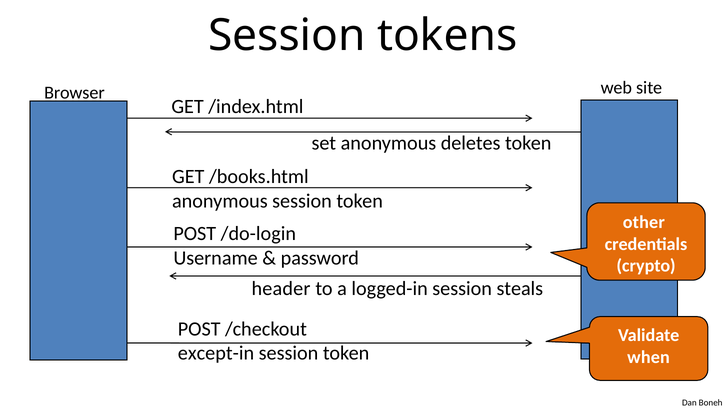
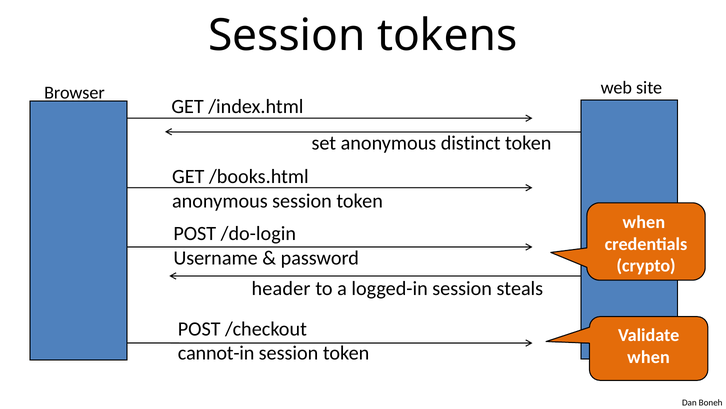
deletes: deletes -> distinct (471, 143)
other: other -> when (644, 222)
except-in: except-in -> cannot-in (216, 353)
